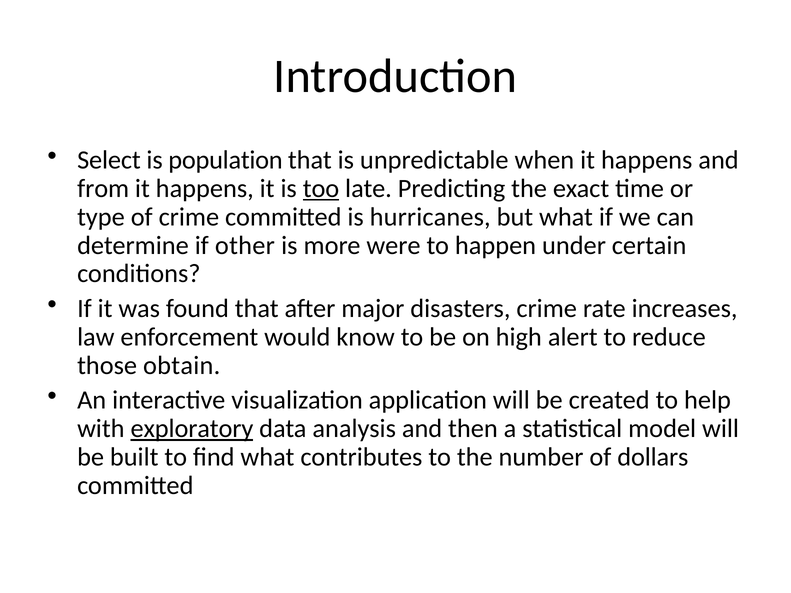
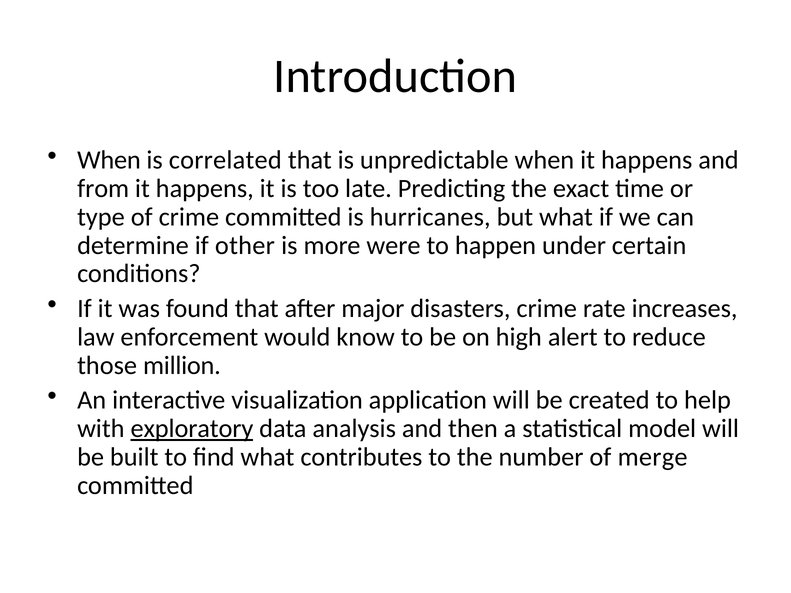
Select: Select -> When (109, 160)
population: population -> correlated (225, 160)
too underline: present -> none (321, 189)
obtain: obtain -> million (182, 366)
dollars: dollars -> merge (653, 457)
